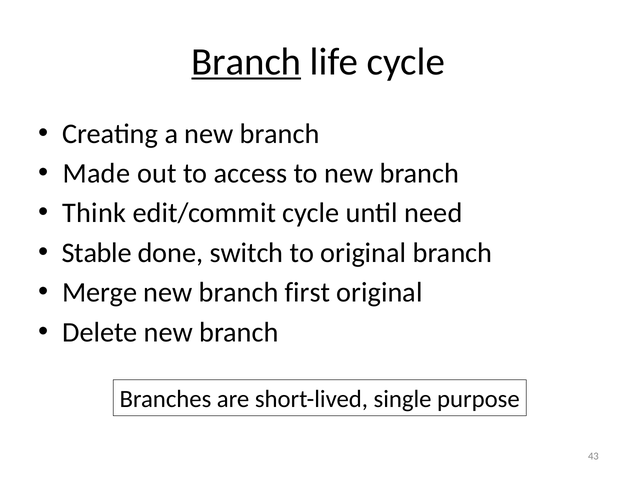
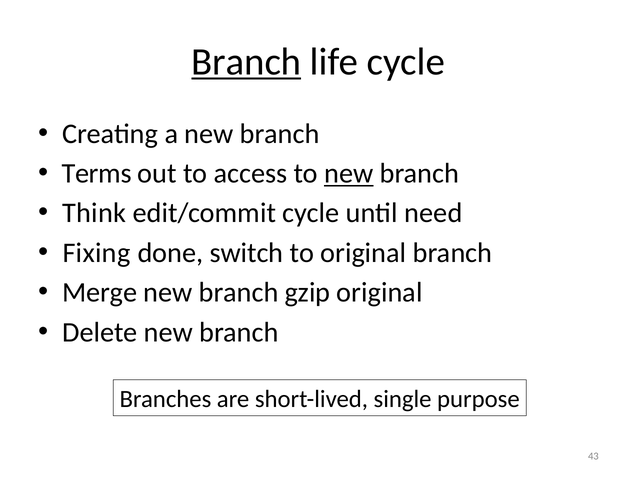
Made: Made -> Terms (97, 173)
new underline: none -> present (349, 173)
Stable: Stable -> Fixing (96, 253)
first: first -> gzip (308, 292)
